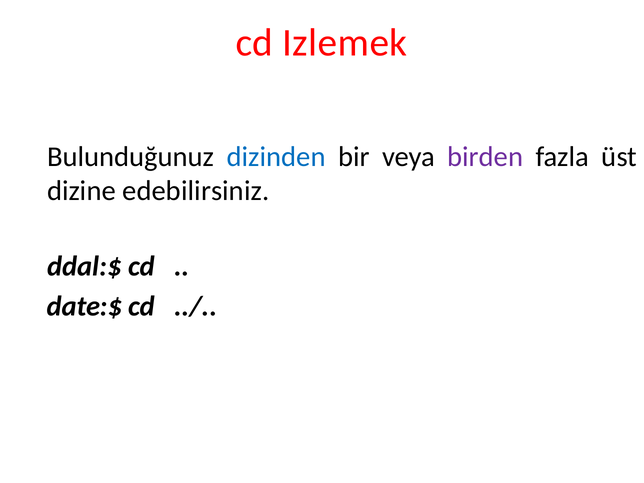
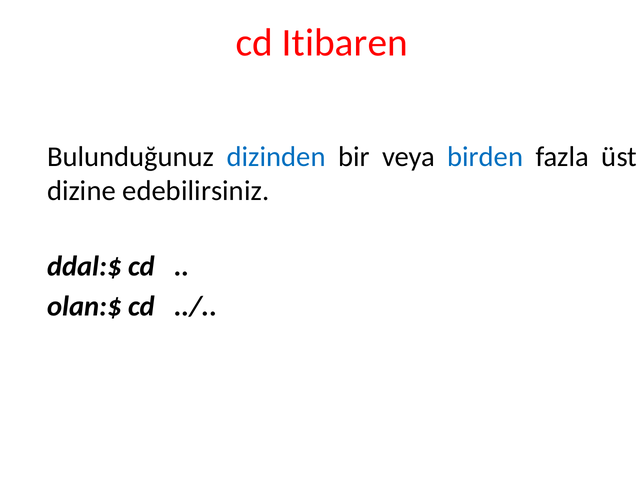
Izlemek: Izlemek -> Itibaren (345, 43)
birden colour: purple -> blue (485, 157)
date:$: date:$ -> olan:$ (84, 306)
